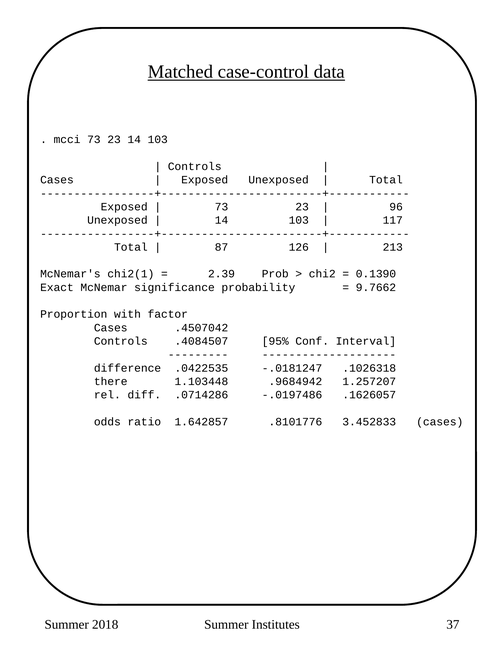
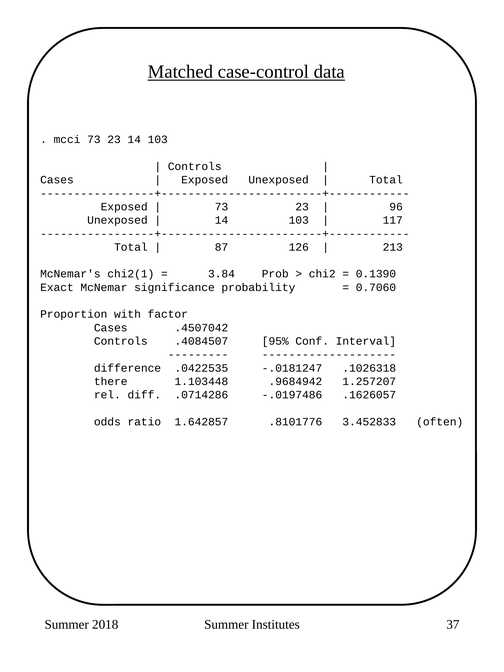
2.39: 2.39 -> 3.84 (221, 274)
9.7662: 9.7662 -> 0.7060 (376, 287)
3.452833 cases: cases -> often (440, 422)
